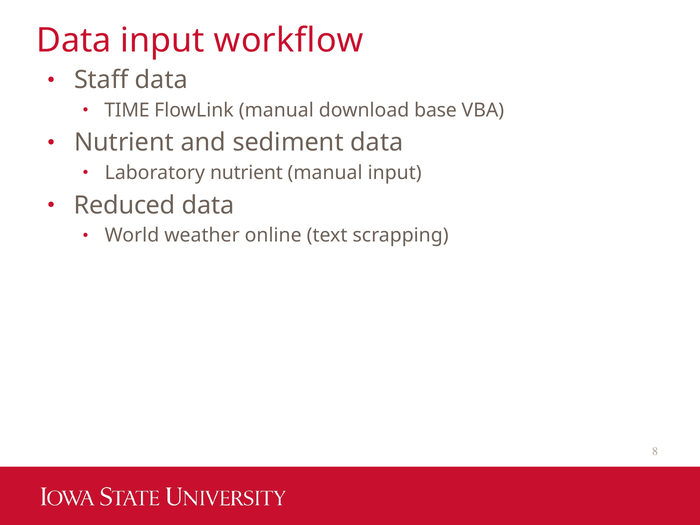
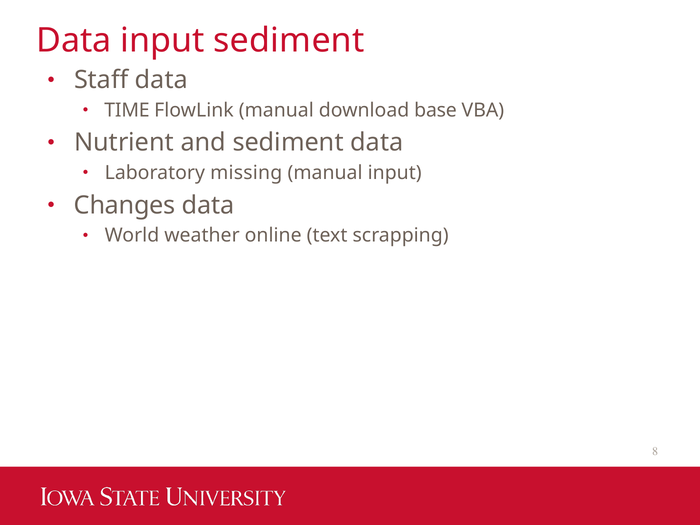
input workflow: workflow -> sediment (289, 40)
Laboratory nutrient: nutrient -> missing (246, 173)
Reduced: Reduced -> Changes (125, 205)
